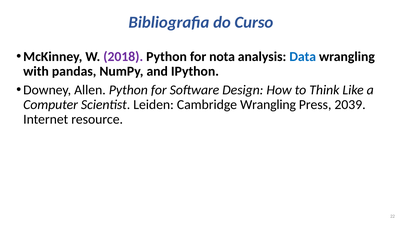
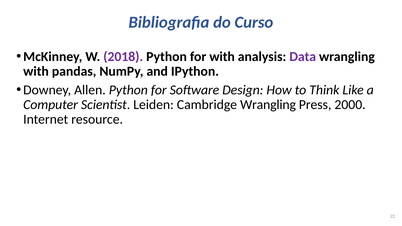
for nota: nota -> with (222, 57)
Data colour: blue -> purple (303, 57)
2039: 2039 -> 2000 (350, 105)
